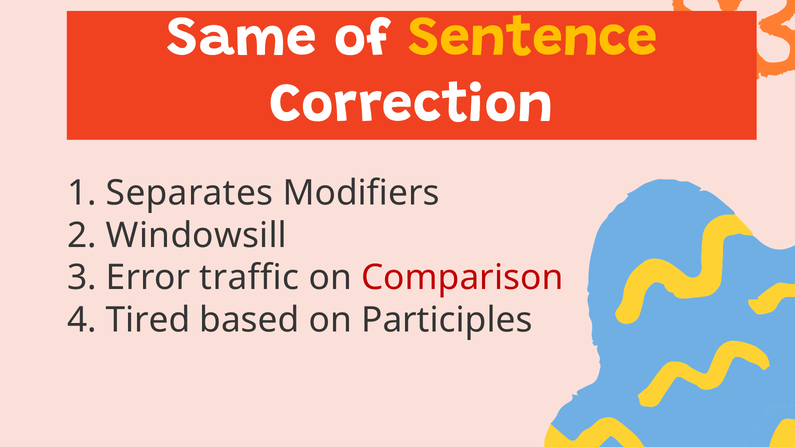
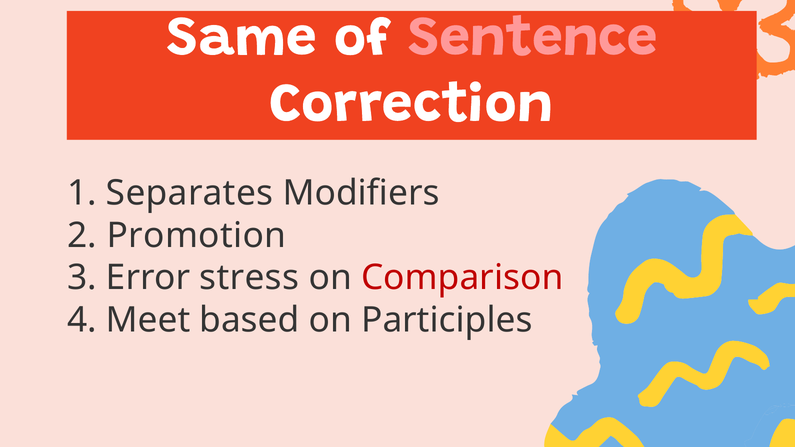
Sentence colour: yellow -> pink (533, 36)
Windowsill: Windowsill -> Promotion (196, 236)
traffic: traffic -> stress (249, 278)
Tired: Tired -> Meet (148, 320)
